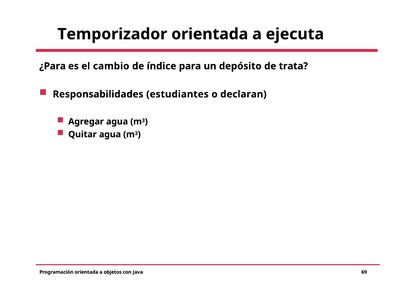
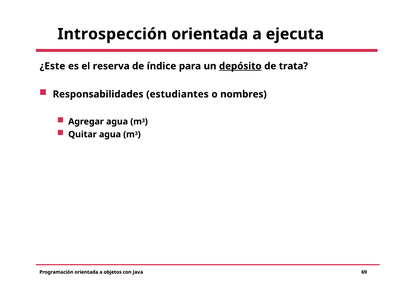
Temporizador: Temporizador -> Introspección (112, 34)
¿Para: ¿Para -> ¿Este (52, 66)
cambio: cambio -> reserva (111, 66)
depósito underline: none -> present (240, 66)
declaran: declaran -> nombres (243, 94)
